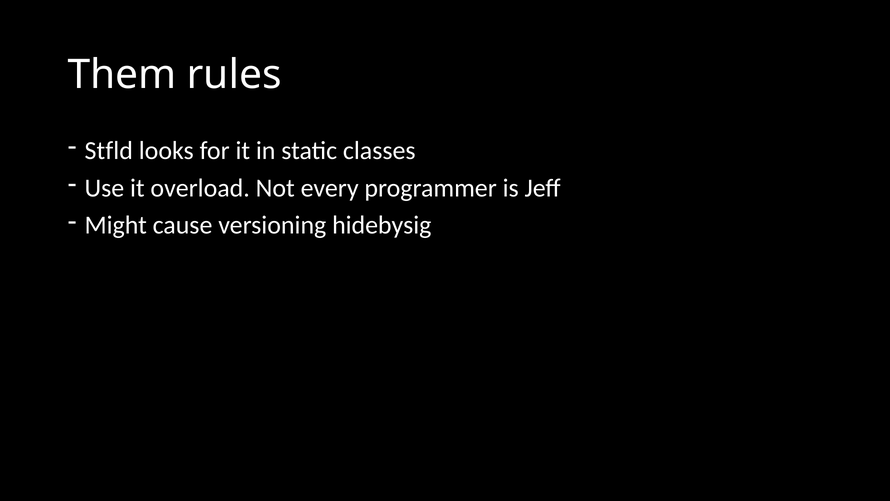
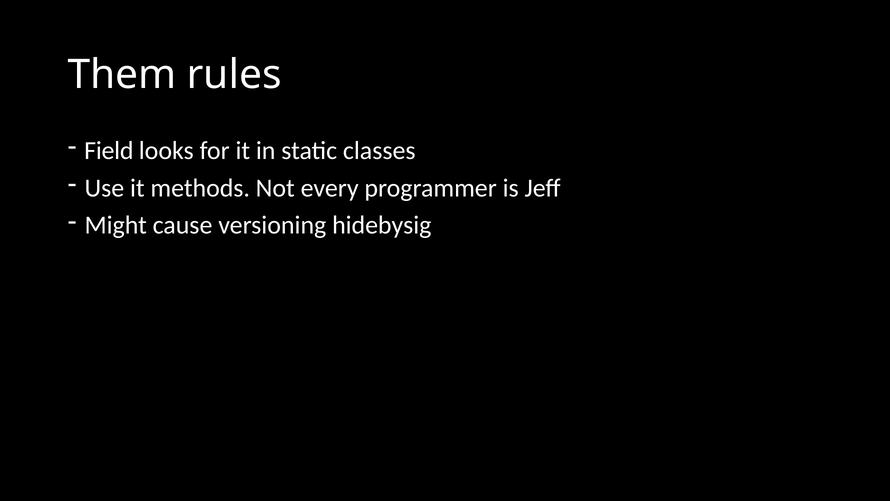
Stfld: Stfld -> Field (109, 150)
overload: overload -> methods (200, 188)
